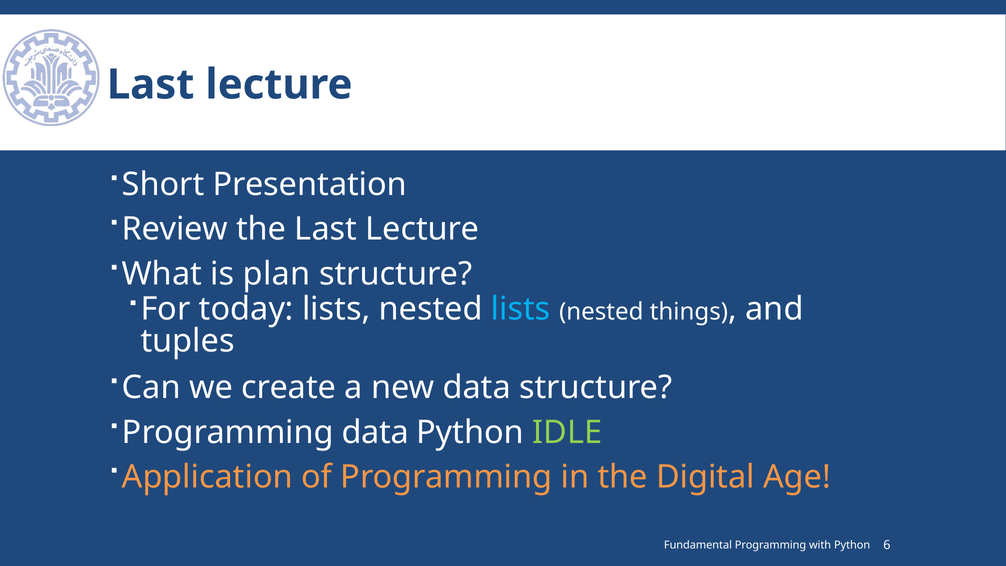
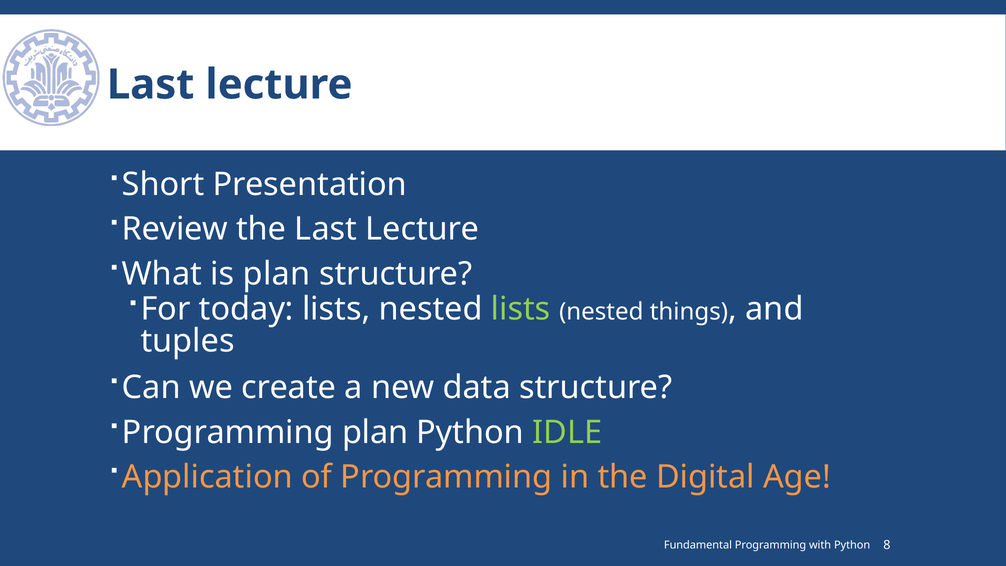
lists colour: light blue -> light green (521, 309)
Programming data: data -> plan (375, 432)
6: 6 -> 8 (887, 545)
